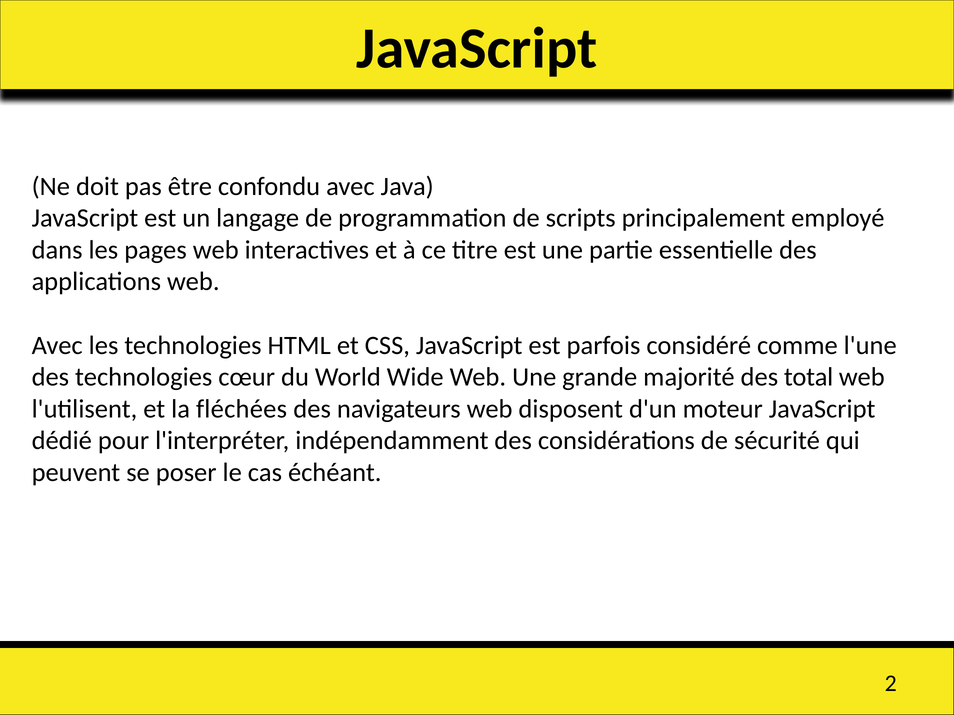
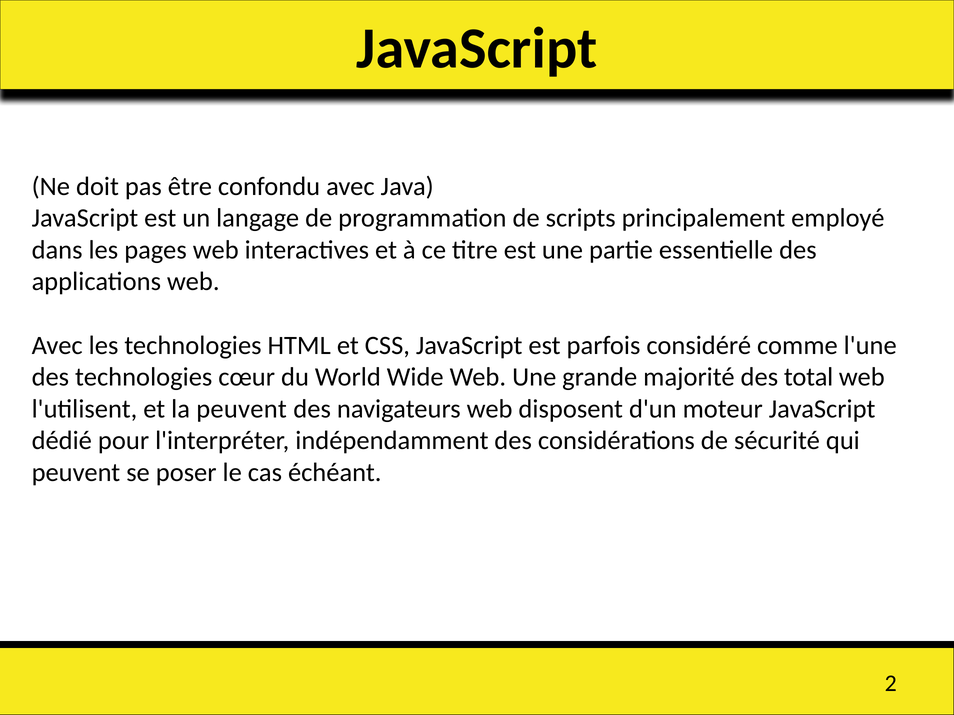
la fléchées: fléchées -> peuvent (242, 409)
